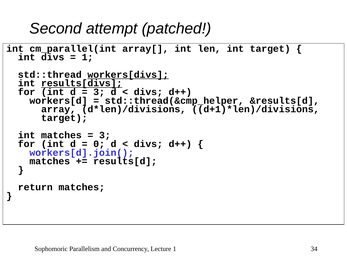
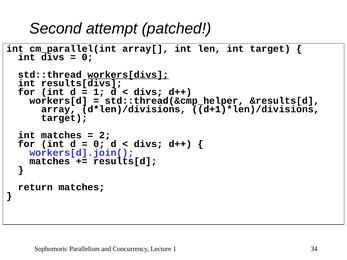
1: 1 -> 0 (87, 57)
results[divs underline: present -> none (82, 83)
3: 3 -> 1 (99, 92)
3: 3 -> 2 (105, 135)
